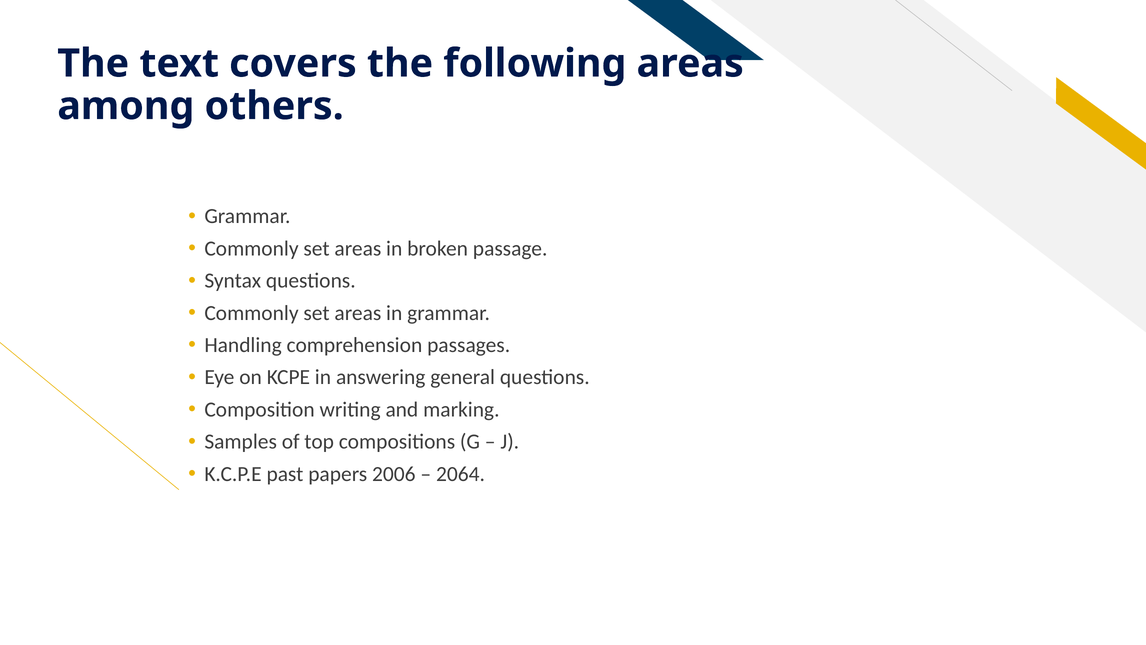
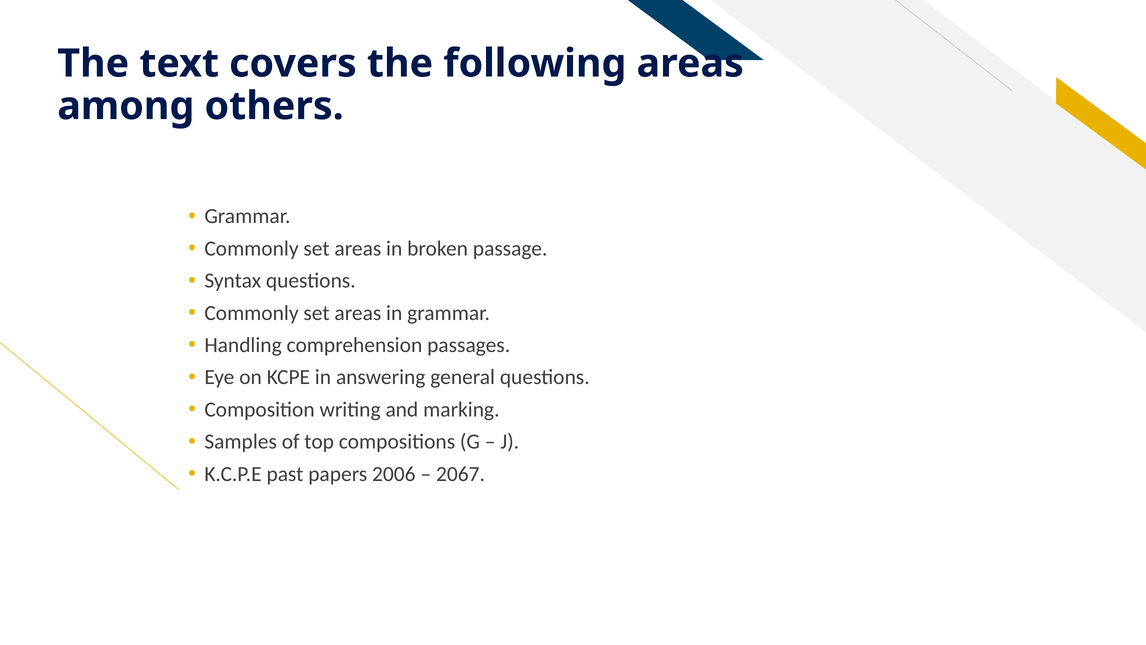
2064: 2064 -> 2067 (461, 474)
